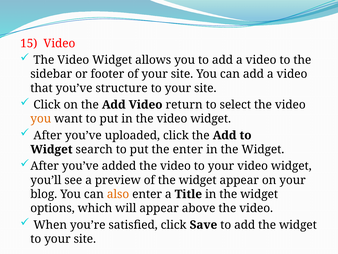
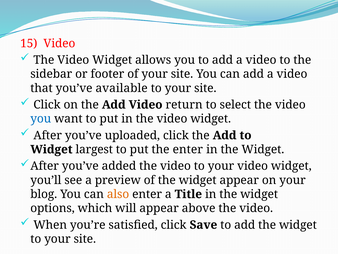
structure: structure -> available (122, 88)
you colour: orange -> blue (41, 119)
search: search -> largest (94, 149)
